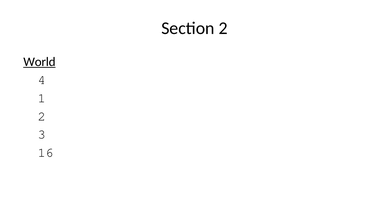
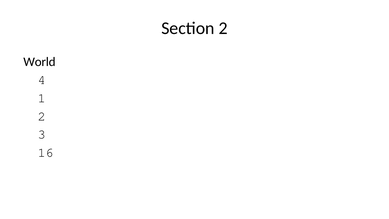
World underline: present -> none (39, 62)
